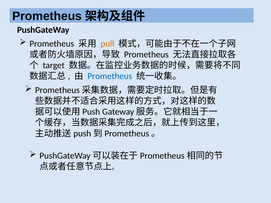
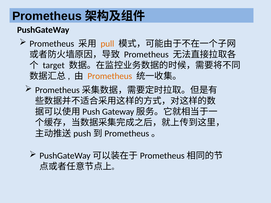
Prometheus colour: blue -> orange (110, 76)
